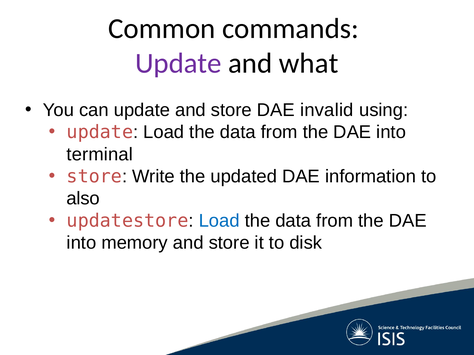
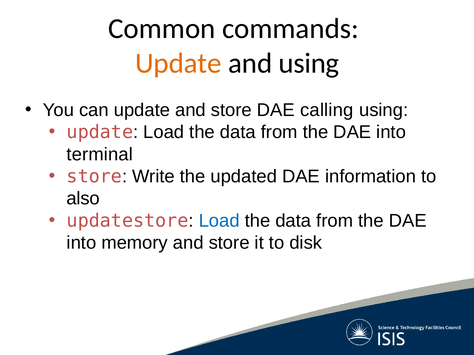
Update colour: purple -> orange (178, 63)
and what: what -> using (309, 63)
invalid: invalid -> calling (327, 110)
